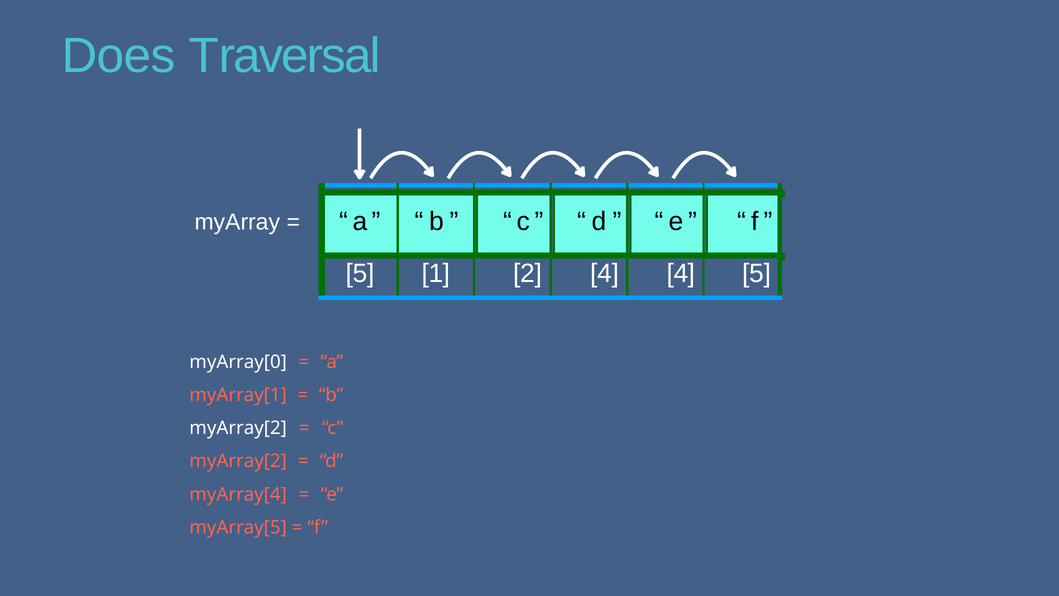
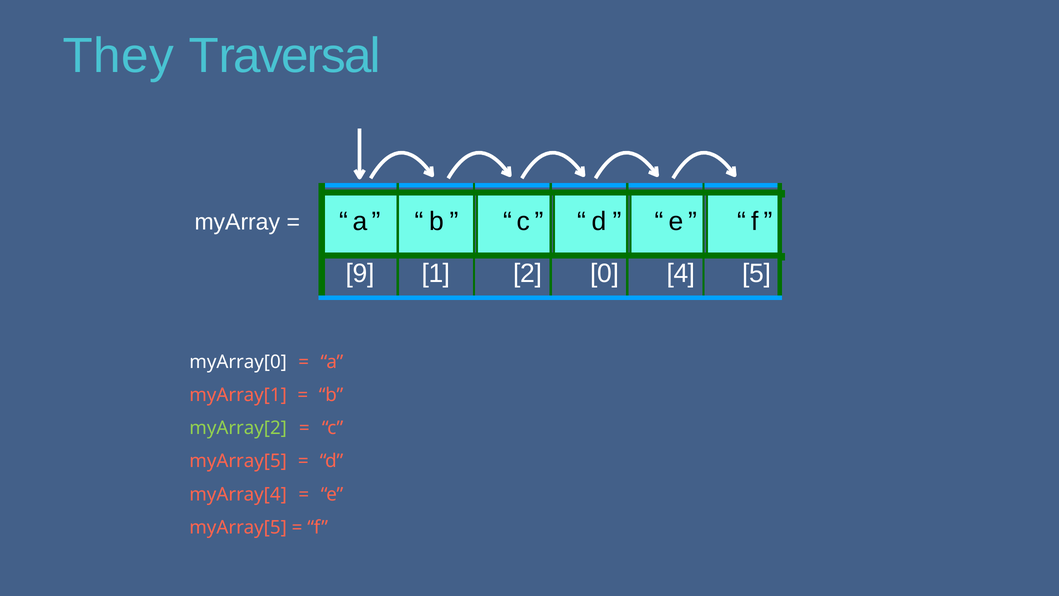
Does: Does -> They (118, 56)
5: 5 -> 9 (360, 274)
2 4: 4 -> 0 (605, 274)
myArray[2 colour: white -> light green (238, 428)
myArray[2: myArray[2 -> myArray[5 (238, 461)
